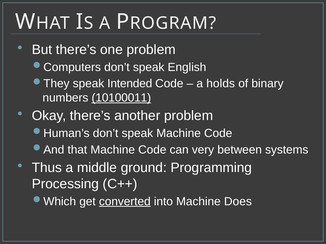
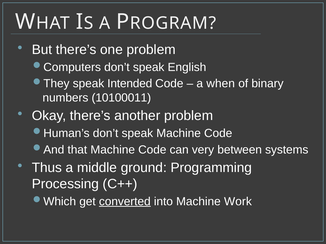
holds: holds -> when (221, 84)
10100011 underline: present -> none (121, 98)
Does: Does -> Work (238, 202)
